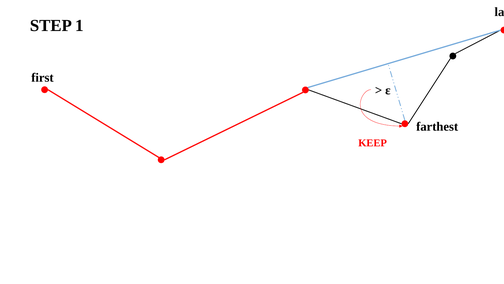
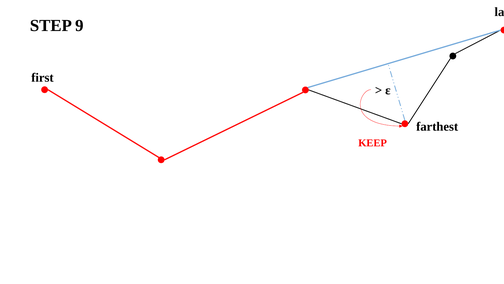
1: 1 -> 9 (79, 26)
